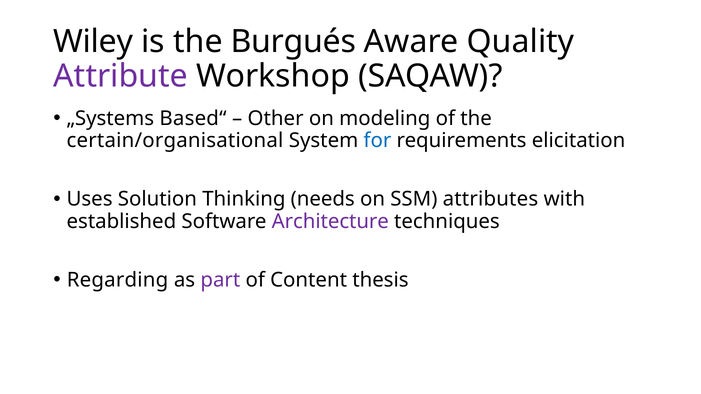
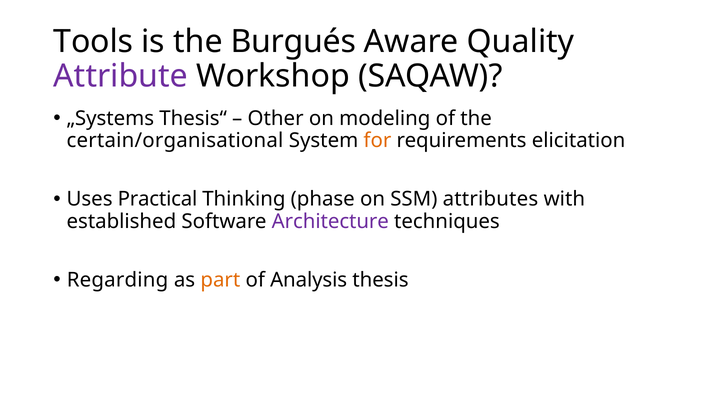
Wiley: Wiley -> Tools (93, 42)
Based“: Based“ -> Thesis“ (193, 119)
for colour: blue -> orange (377, 141)
Solution: Solution -> Practical (158, 199)
needs: needs -> phase (323, 199)
part colour: purple -> orange (220, 280)
Content: Content -> Analysis (309, 280)
